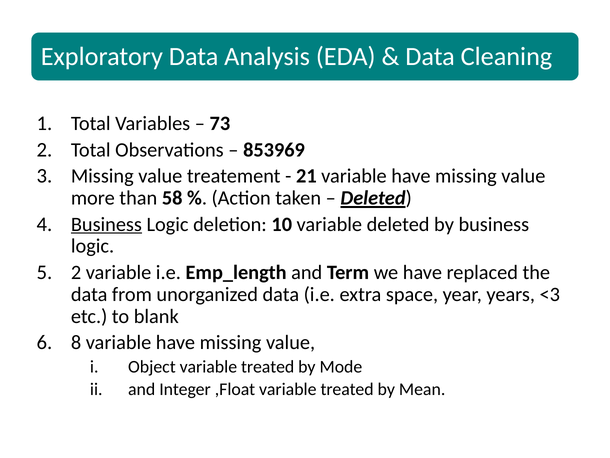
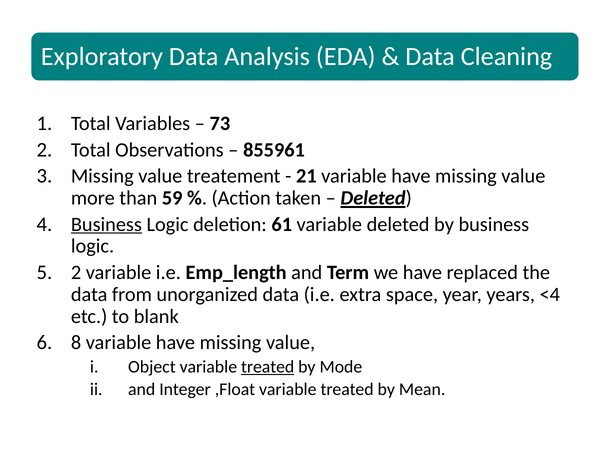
853969: 853969 -> 855961 (274, 150)
58: 58 -> 59 (172, 198)
10: 10 -> 61 (282, 224)
<3: <3 -> <4 (550, 294)
treated underline: none -> present (268, 366)
